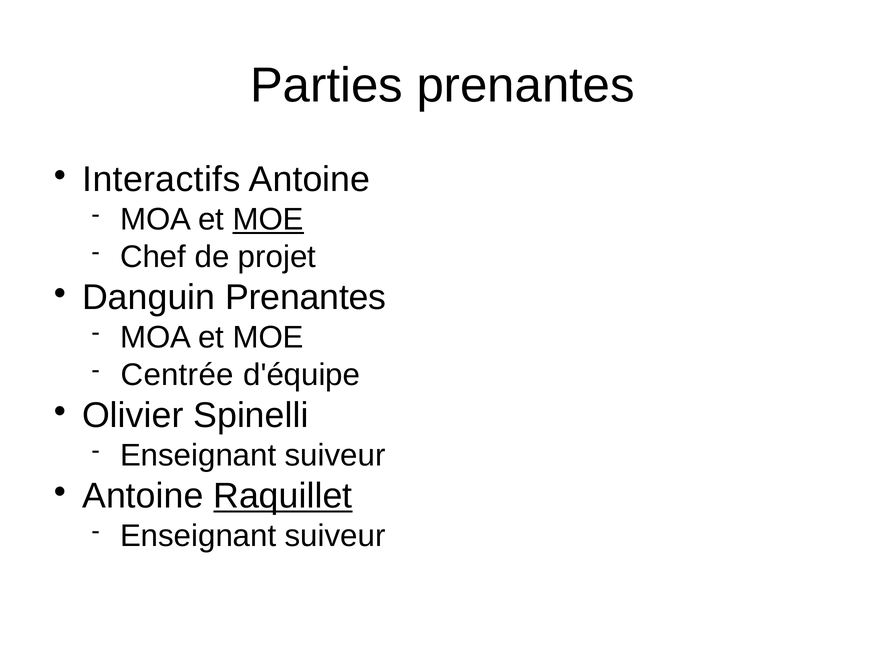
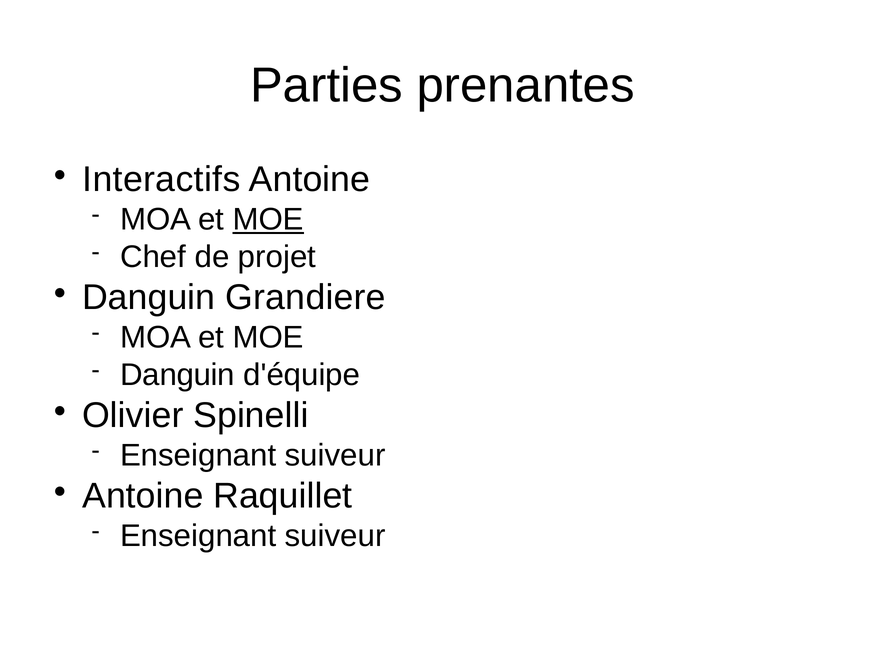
Danguin Prenantes: Prenantes -> Grandiere (306, 297)
Centrée: Centrée -> Danguin (178, 375)
Raquillet underline: present -> none (283, 496)
